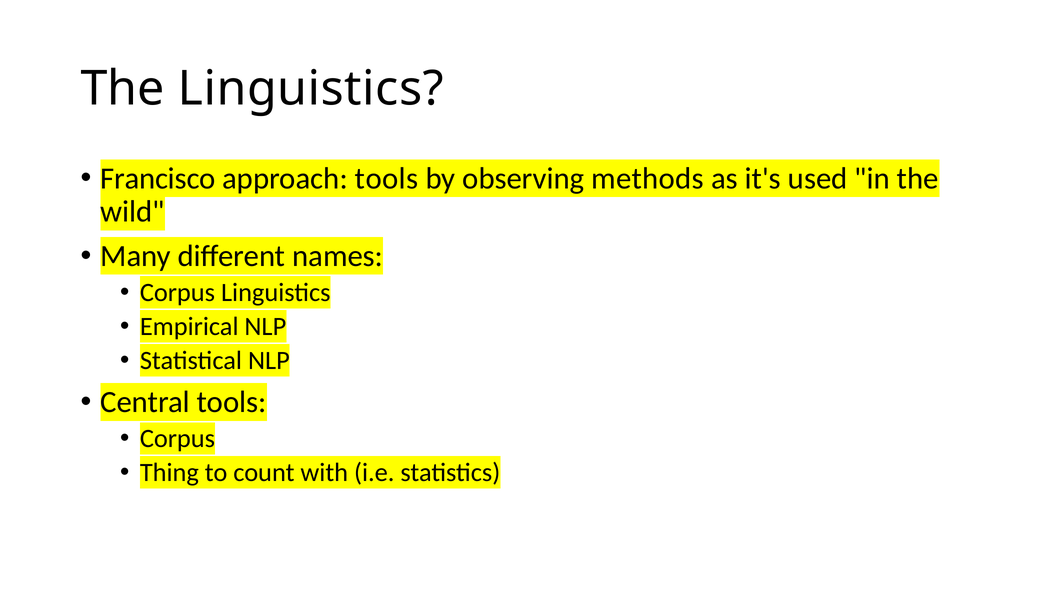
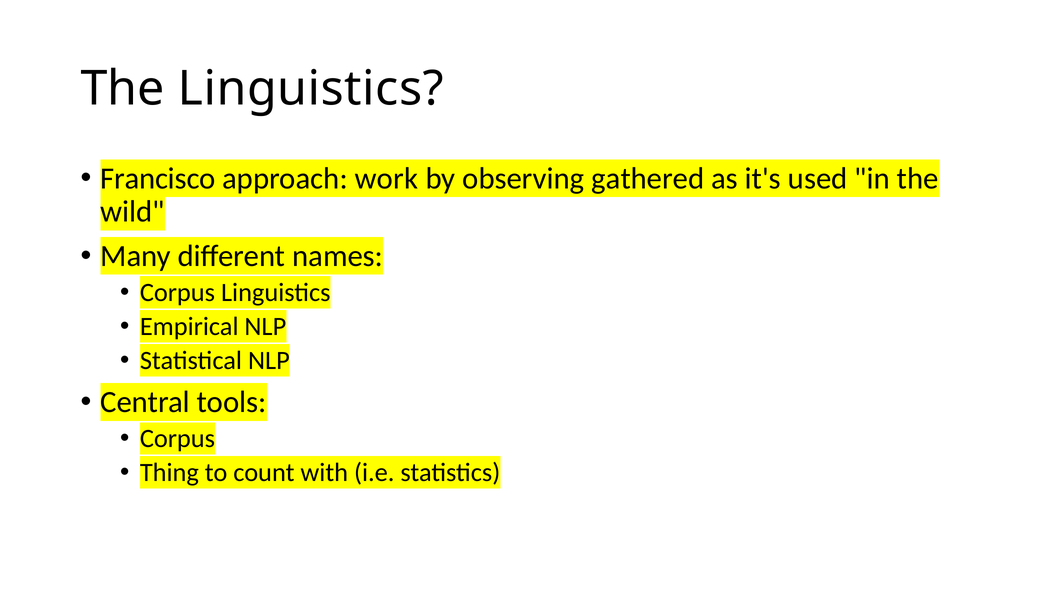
approach tools: tools -> work (387, 179)
methods: methods -> gathered (648, 179)
